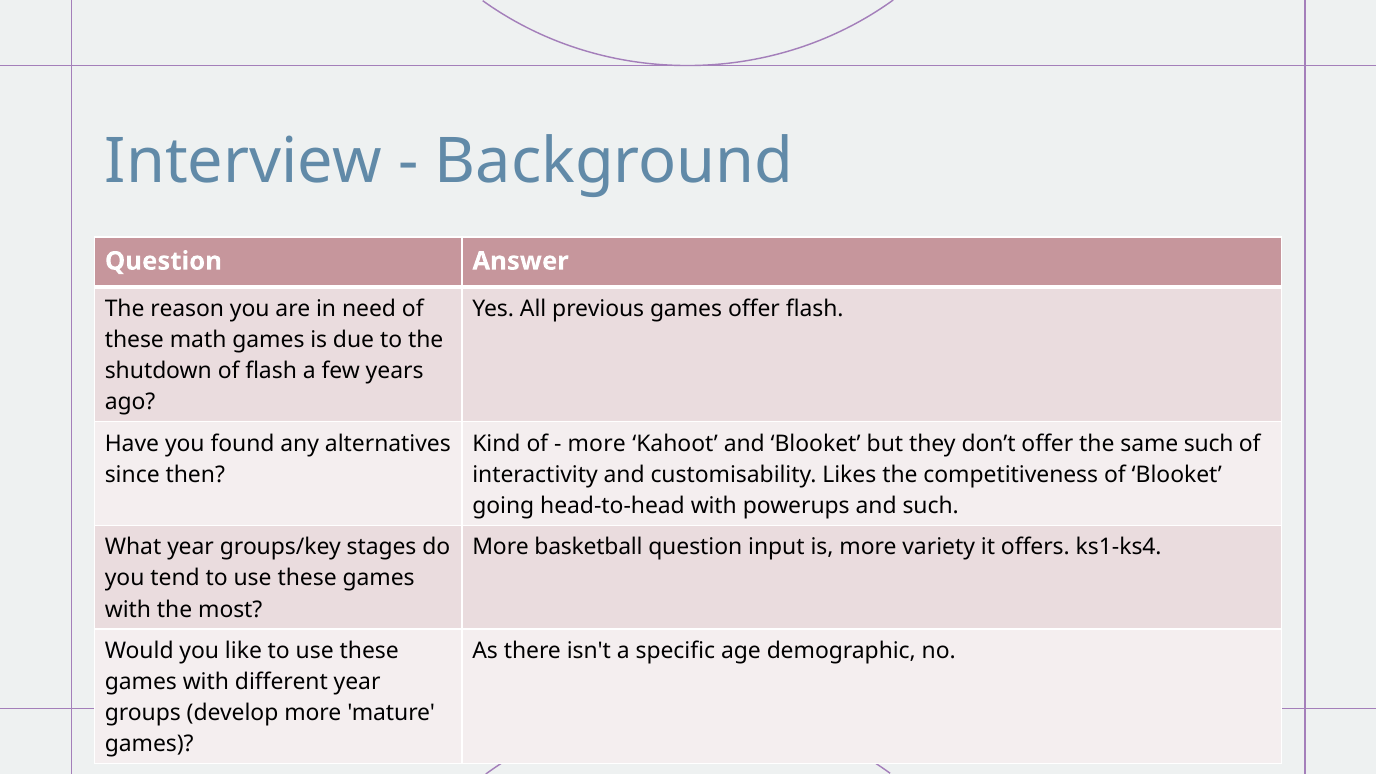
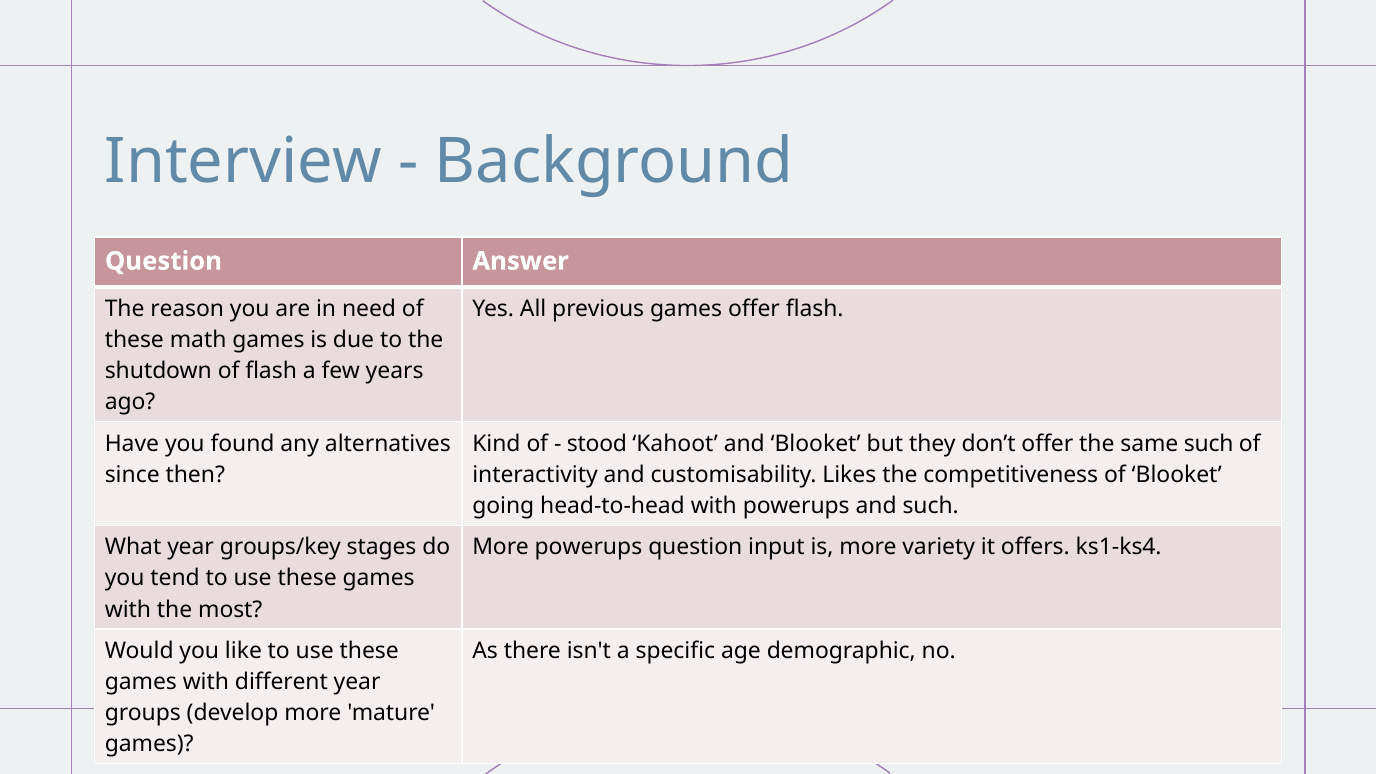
more: more -> stood (597, 443)
More basketball: basketball -> powerups (588, 547)
